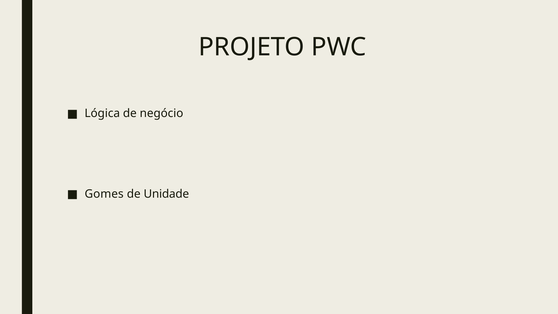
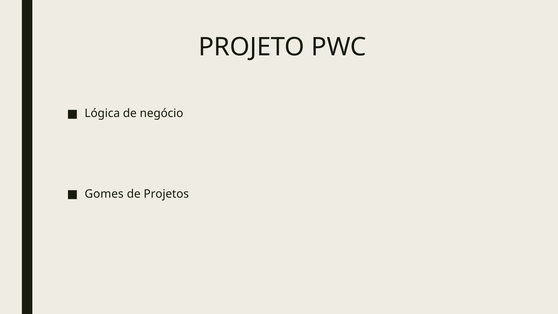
Unidade: Unidade -> Projetos (166, 194)
